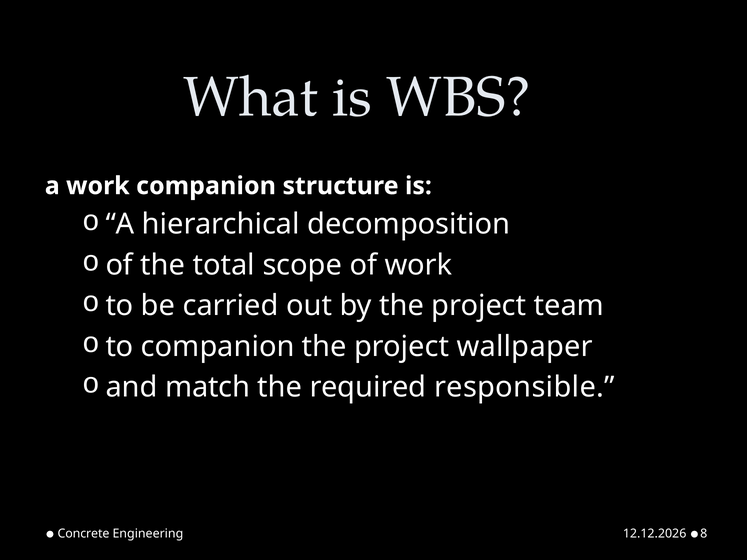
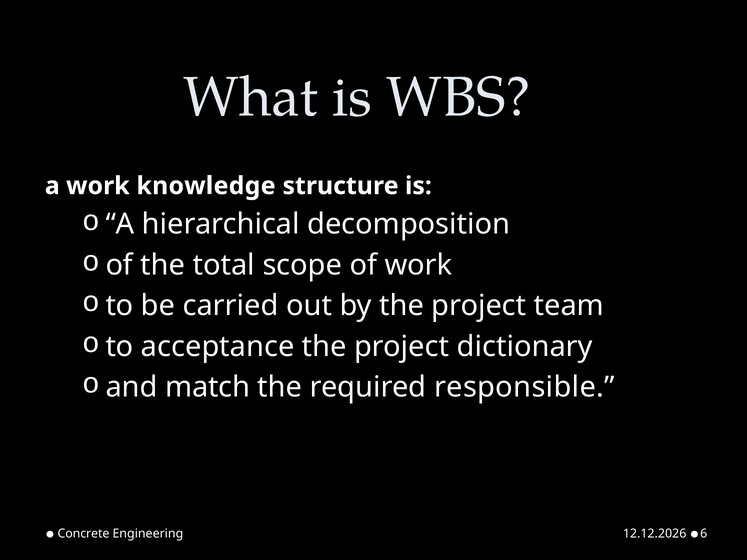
work companion: companion -> knowledge (206, 186)
to companion: companion -> acceptance (218, 347)
wallpaper: wallpaper -> dictionary (525, 347)
8: 8 -> 6 (704, 534)
